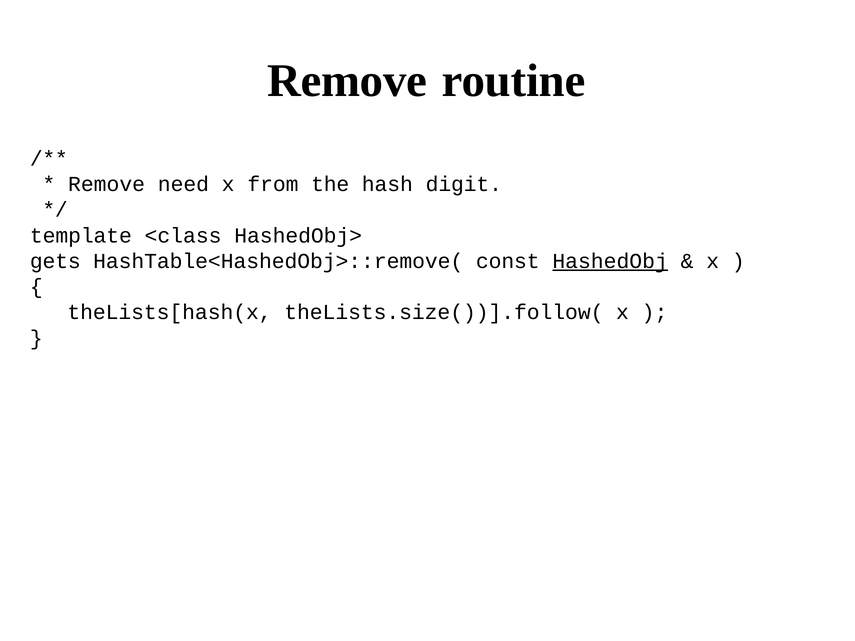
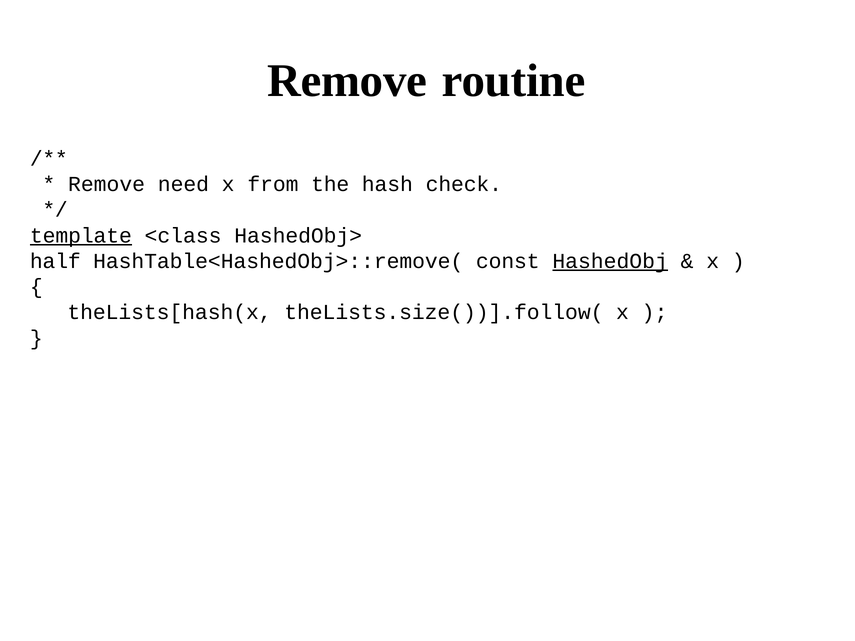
digit: digit -> check (464, 184)
template underline: none -> present (81, 236)
gets: gets -> half (55, 261)
